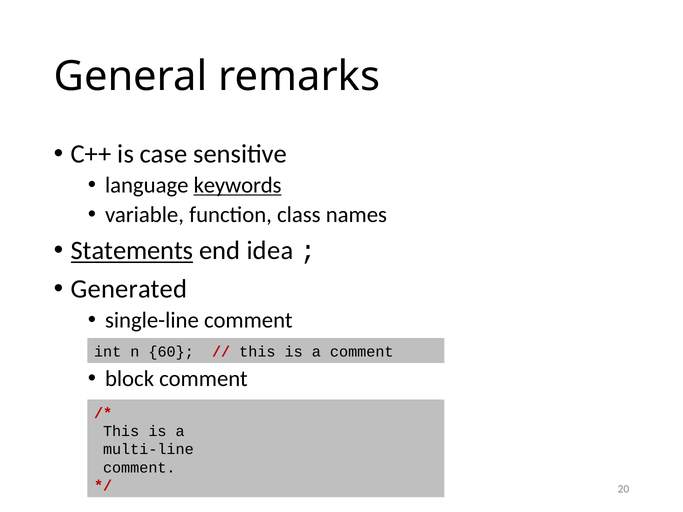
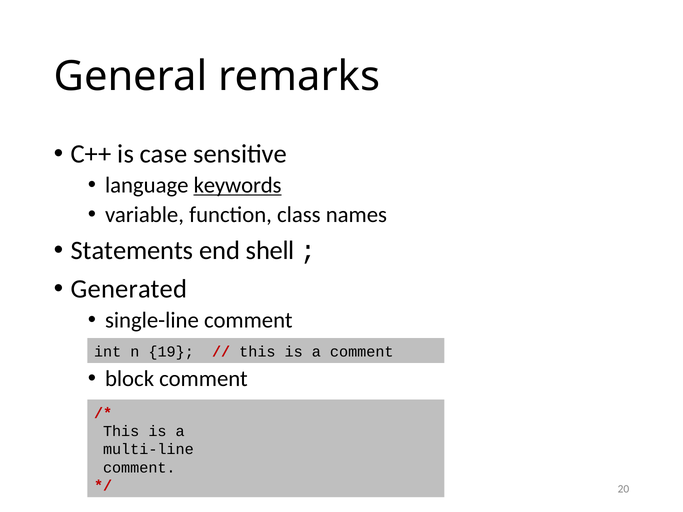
Statements underline: present -> none (132, 251)
idea: idea -> shell (270, 251)
60: 60 -> 19 (171, 352)
